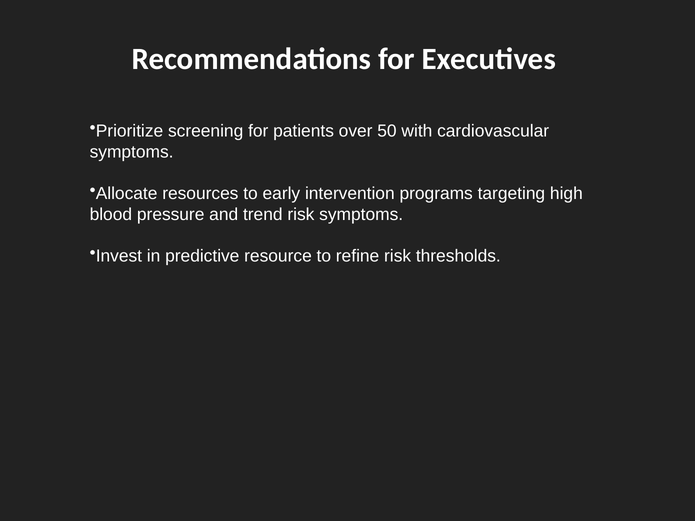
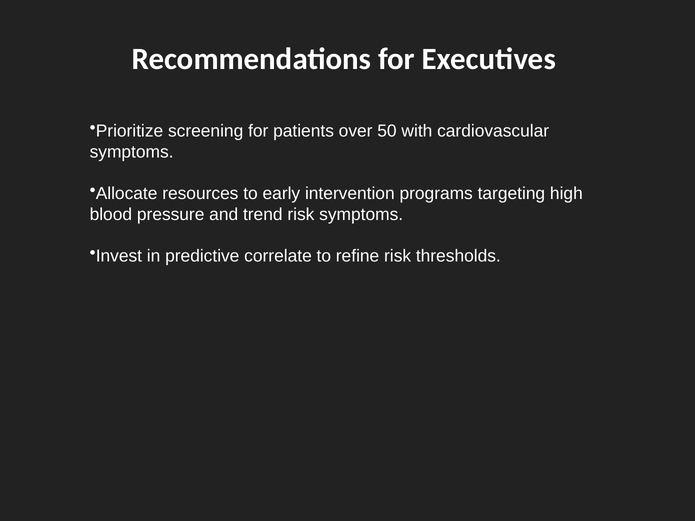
resource: resource -> correlate (278, 256)
